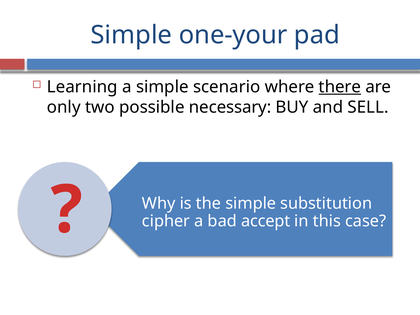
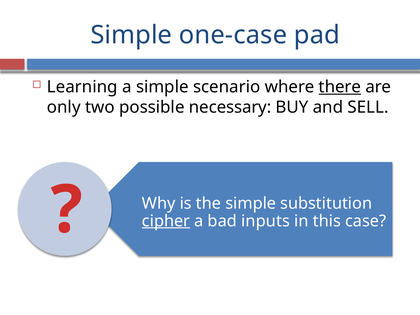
one-your: one-your -> one-case (233, 35)
cipher underline: none -> present (166, 221)
accept: accept -> inputs (266, 221)
